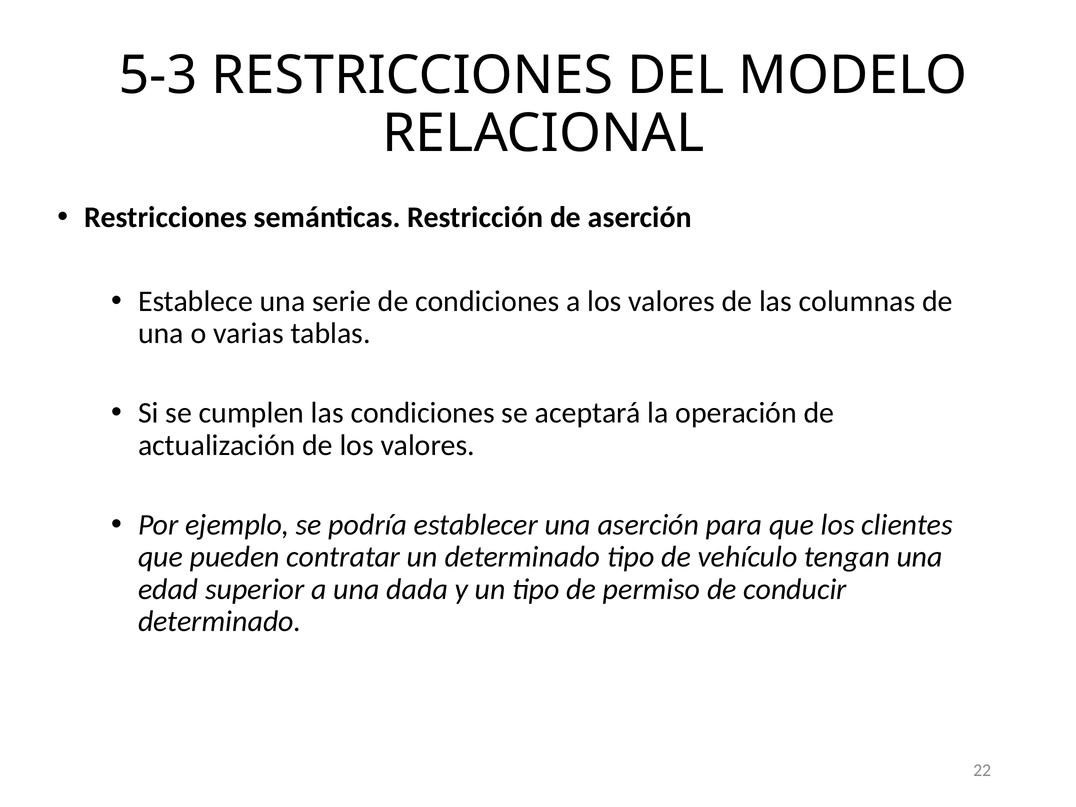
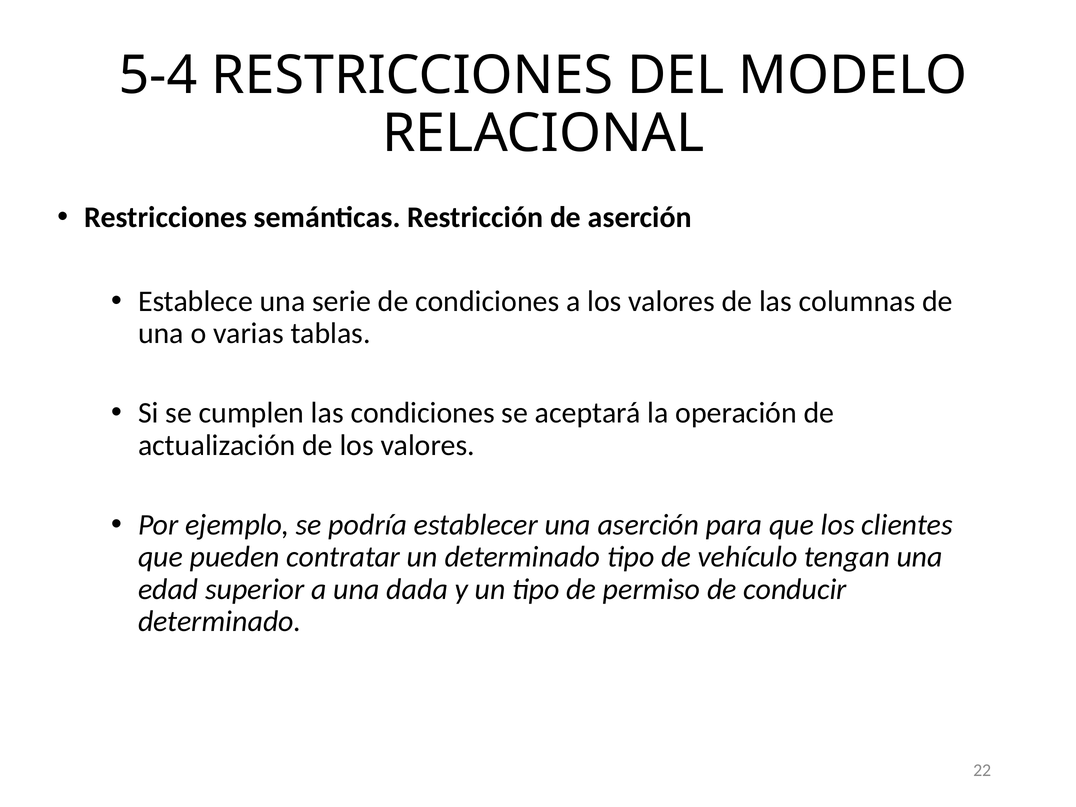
5-3: 5-3 -> 5-4 (158, 76)
